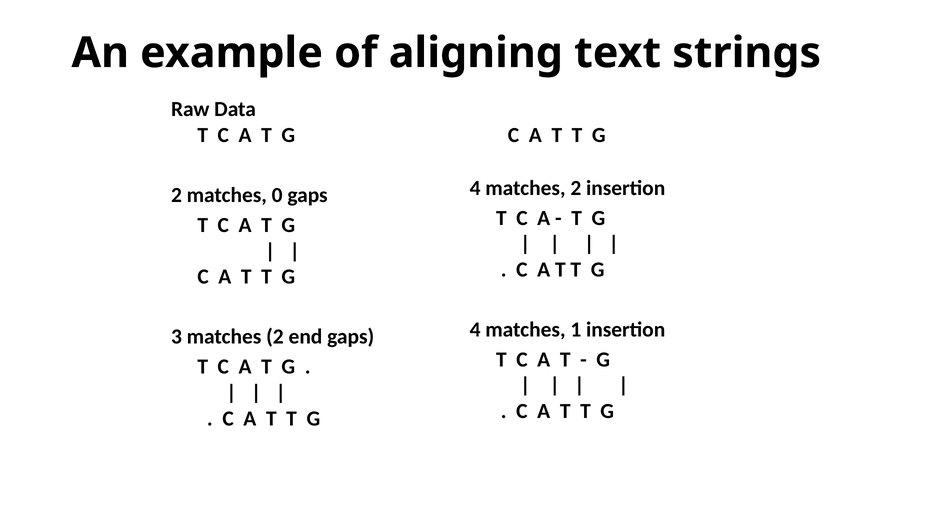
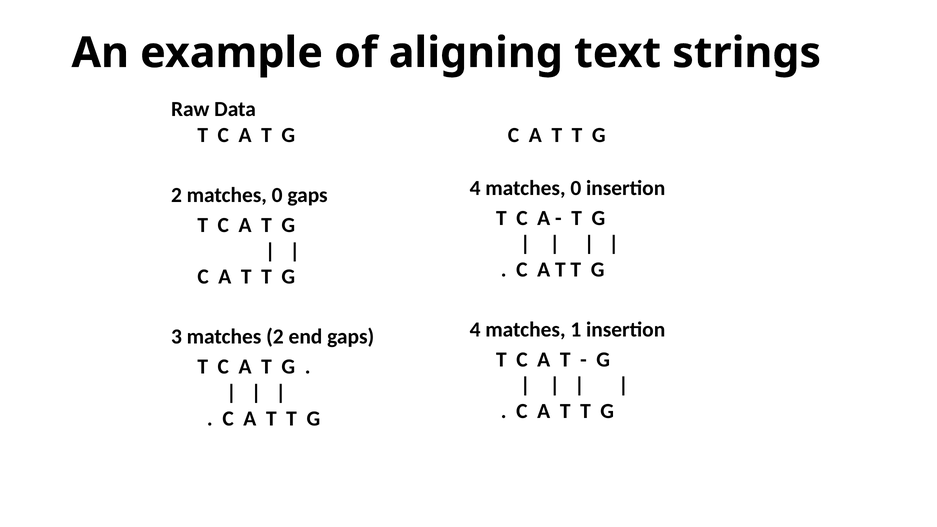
4 matches 2: 2 -> 0 (576, 188)
